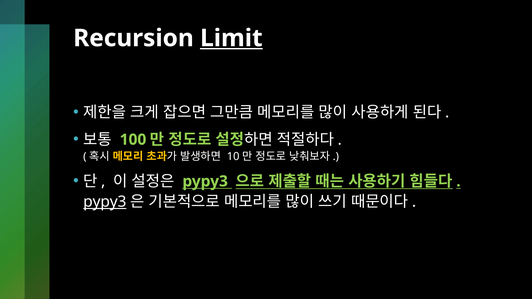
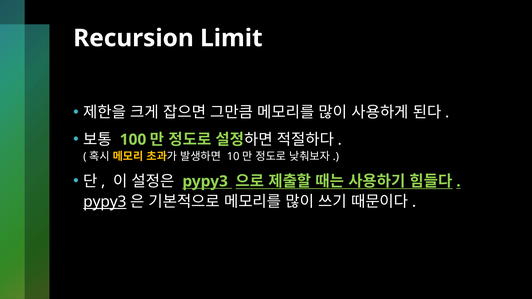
Limit underline: present -> none (231, 38)
